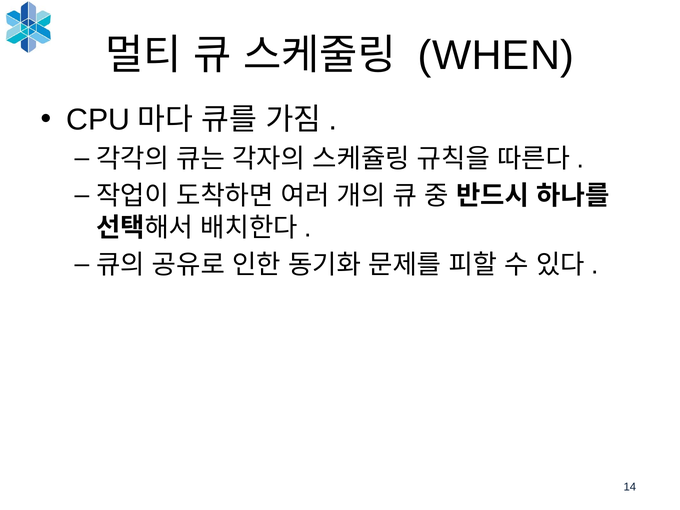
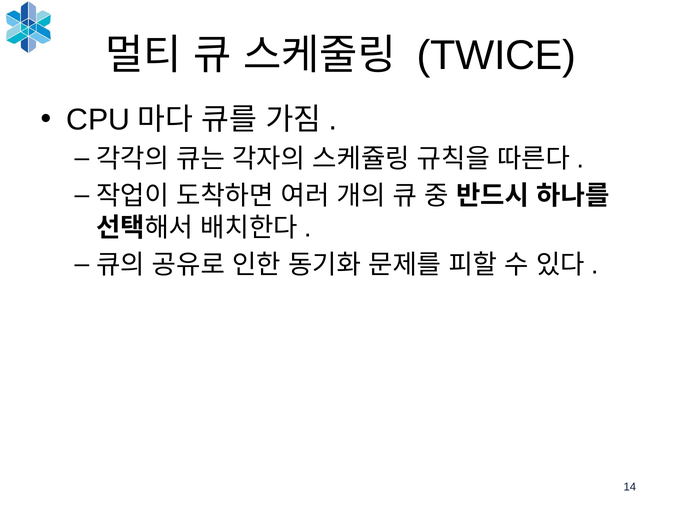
WHEN: WHEN -> TWICE (496, 56)
